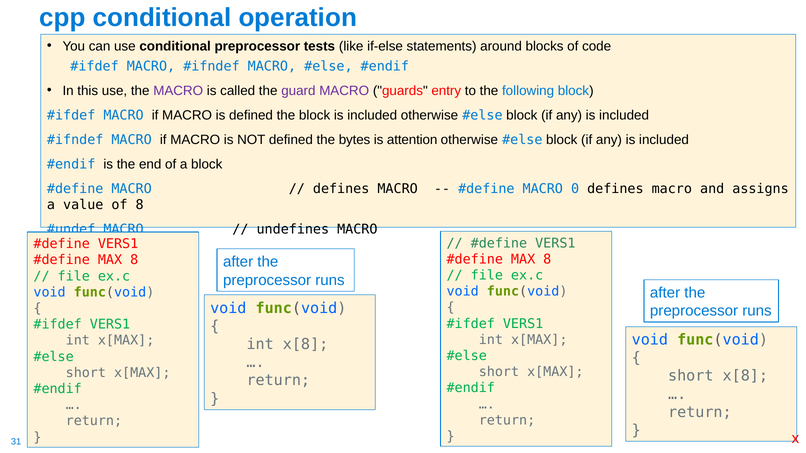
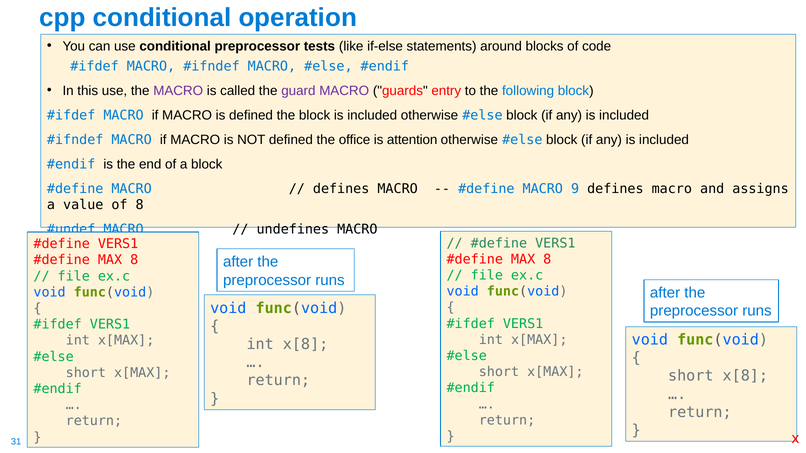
bytes: bytes -> office (355, 140)
0: 0 -> 9 (575, 189)
